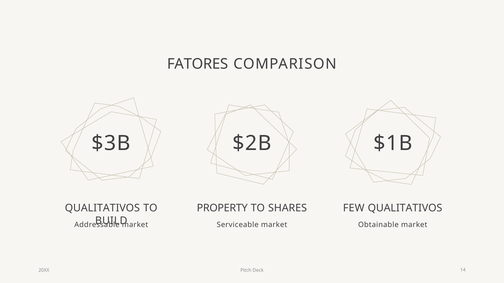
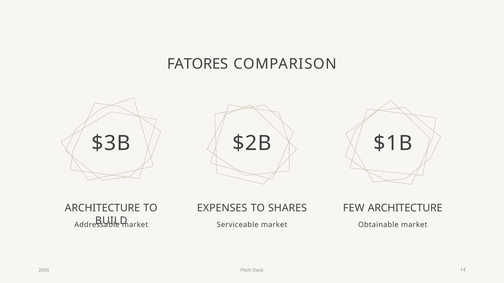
QUALITATIVOS: QUALITATIVOS -> ARCHITECTURE (102, 208)
PROPERTY: PROPERTY -> EXPENSES (222, 208)
FEW QUALITATIVOS: QUALITATIVOS -> ARCHITECTURE (405, 208)
